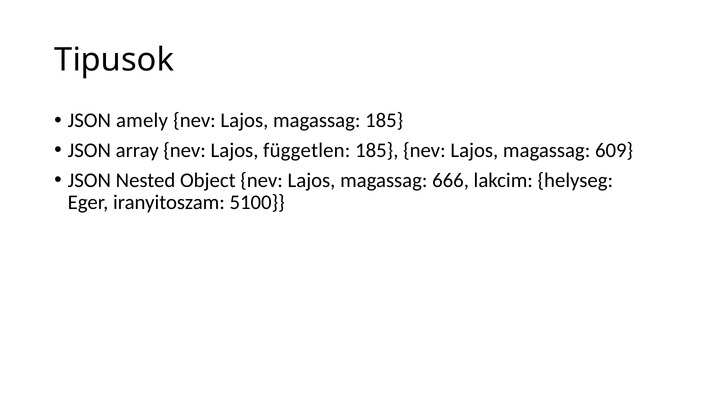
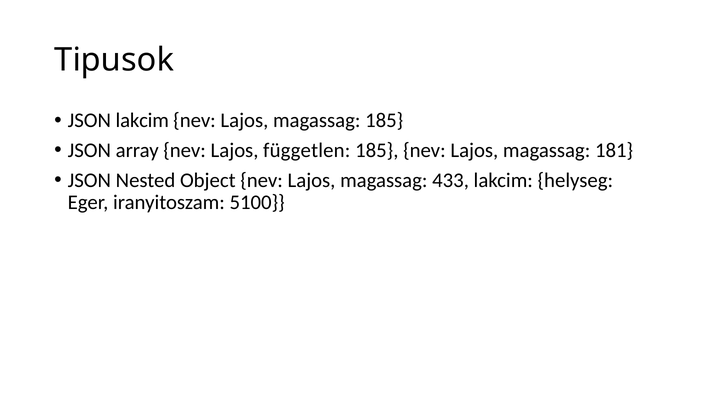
JSON amely: amely -> lakcim (142, 121)
609: 609 -> 181 (614, 150)
666: 666 -> 433 (451, 180)
